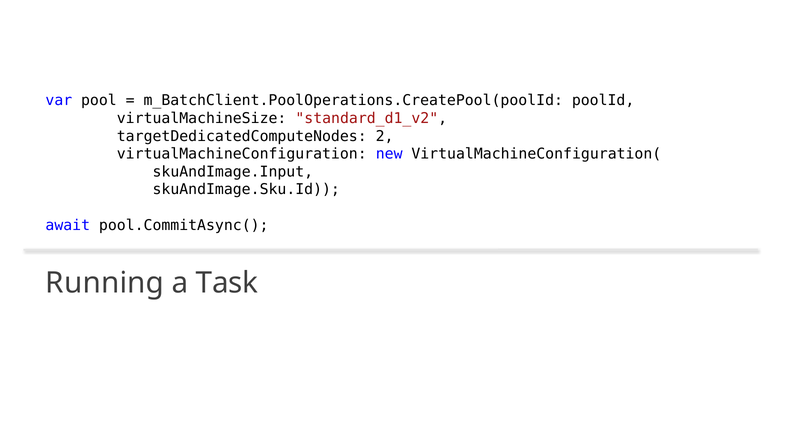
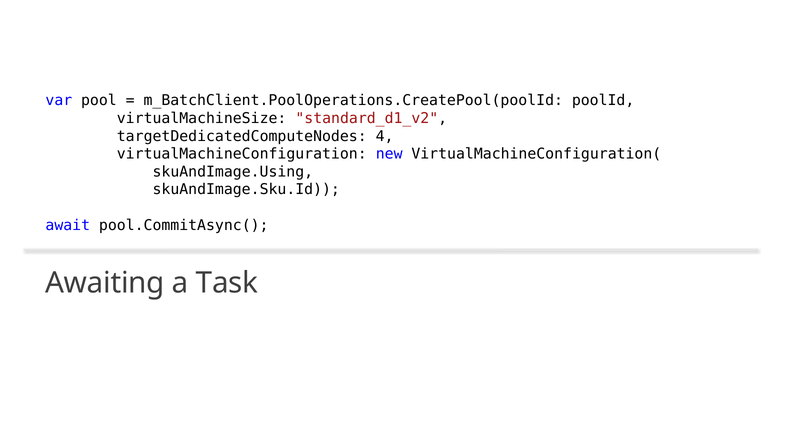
2: 2 -> 4 (385, 136)
skuAndImage.Input: skuAndImage.Input -> skuAndImage.Using (233, 172)
Running: Running -> Awaiting (105, 283)
